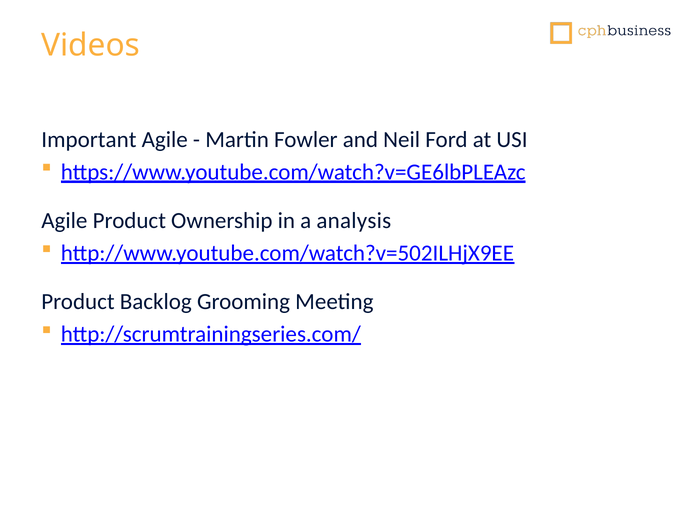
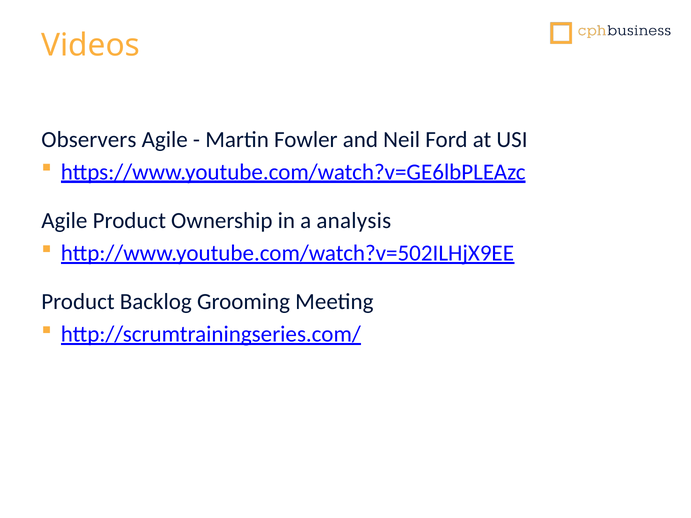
Important: Important -> Observers (89, 140)
